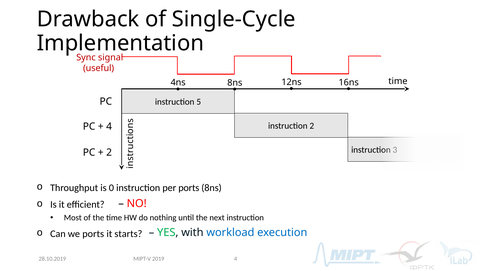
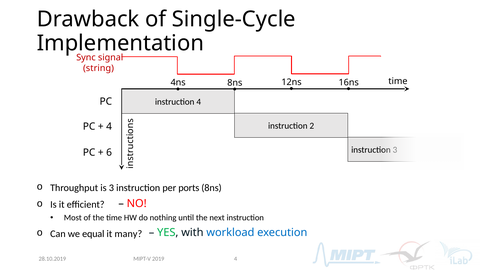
useful: useful -> string (99, 68)
instruction 5: 5 -> 4 (199, 102)
2: 2 -> 6 (109, 152)
is 0: 0 -> 3 (111, 187)
we ports: ports -> equal (93, 233)
starts: starts -> many (128, 233)
